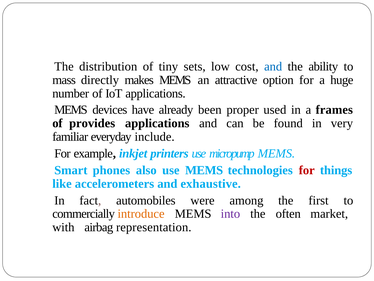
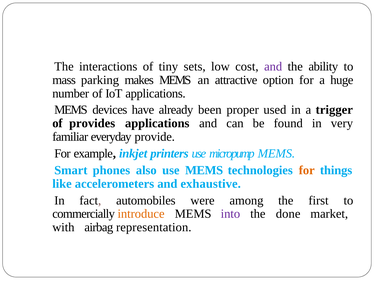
distribution: distribution -> interactions (108, 66)
and colour: blue -> purple (273, 66)
directly: directly -> parking (100, 80)
frames: frames -> trigger (334, 109)
include: include -> provide (155, 136)
for colour: red -> orange (307, 170)
often: often -> done (288, 213)
